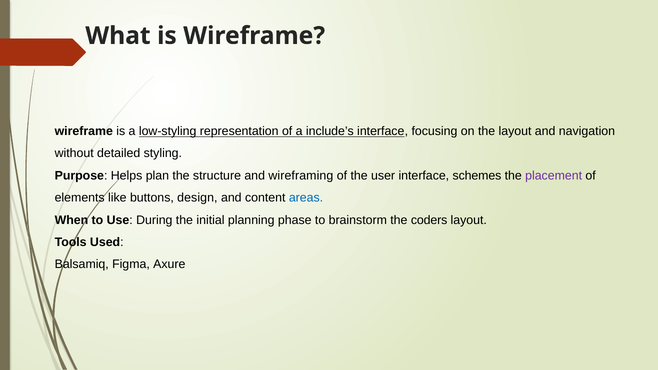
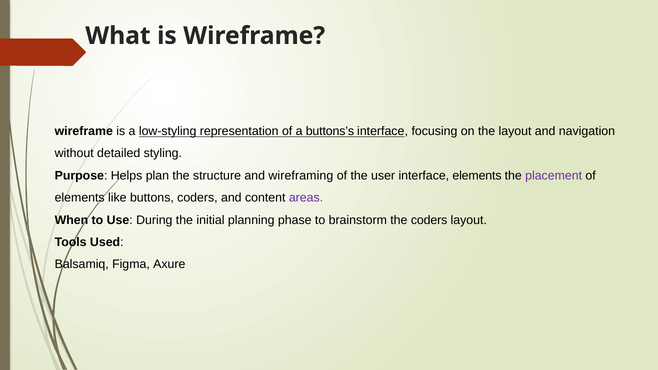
include’s: include’s -> buttons’s (330, 131)
interface schemes: schemes -> elements (477, 176)
buttons design: design -> coders (197, 198)
areas colour: blue -> purple (306, 198)
